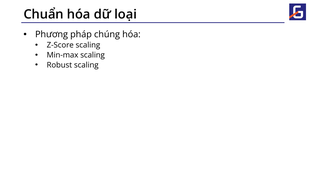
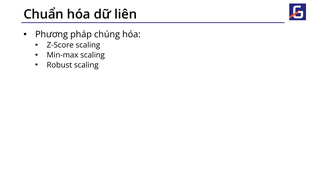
loại: loại -> liên (126, 14)
